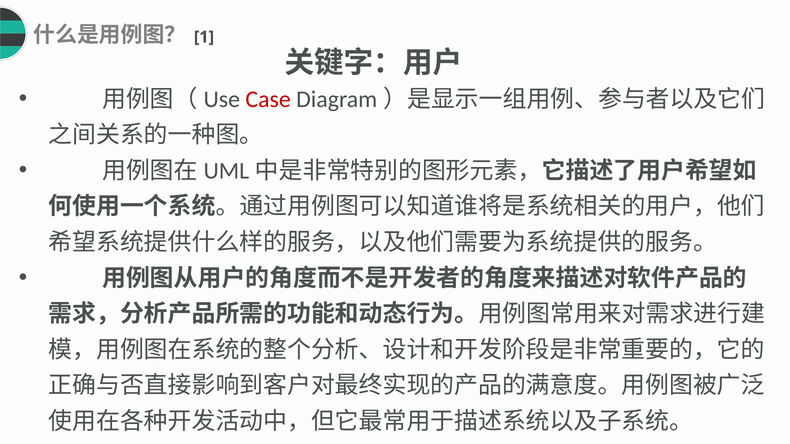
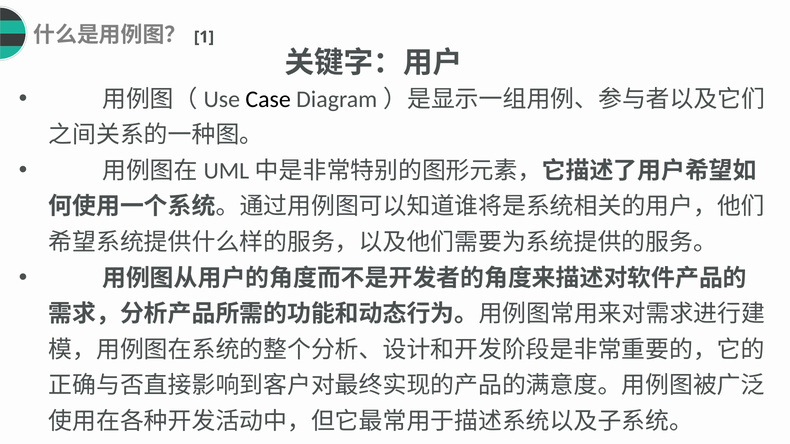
Case colour: red -> black (268, 99)
